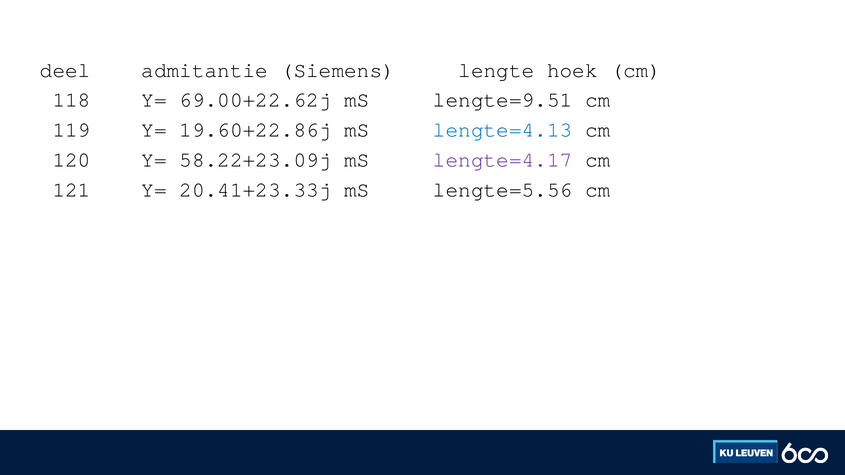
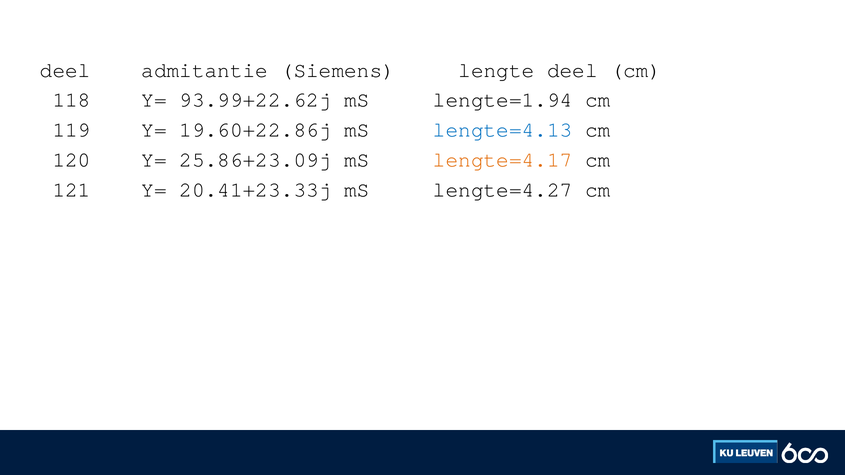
lengte hoek: hoek -> deel (572, 70)
69.00+22.62j: 69.00+22.62j -> 93.99+22.62j (255, 100)
lengte=9.51: lengte=9.51 -> lengte=1.94 (503, 100)
58.22+23.09j: 58.22+23.09j -> 25.86+23.09j (255, 160)
lengte=4.17 colour: purple -> orange (503, 160)
lengte=5.56: lengte=5.56 -> lengte=4.27 (503, 190)
